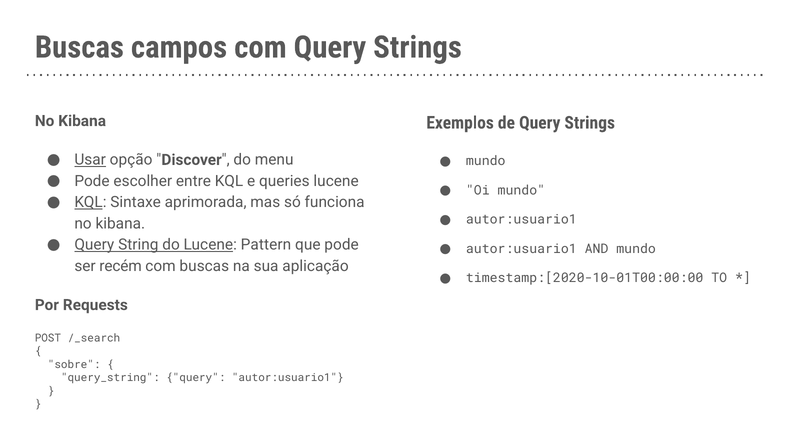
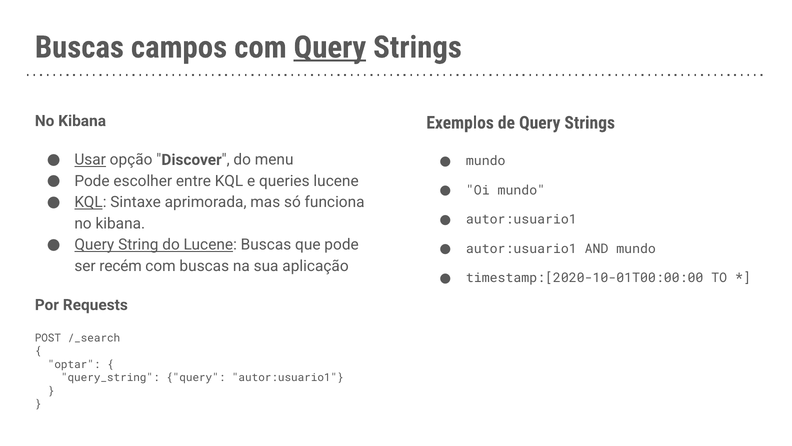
Query underline: none -> present (330, 47)
Lucene Pattern: Pattern -> Buscas (266, 245)
sobre: sobre -> optar (74, 364)
